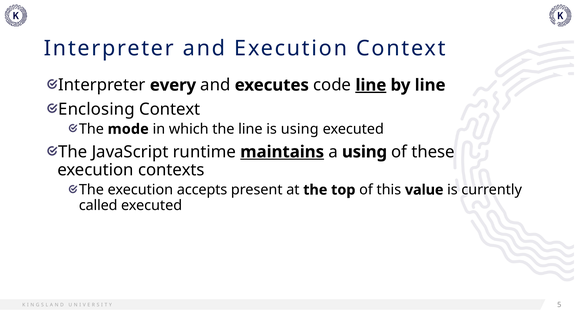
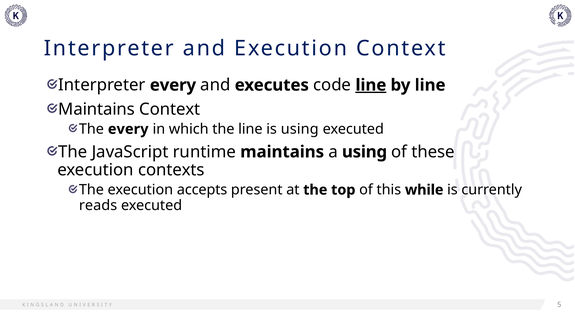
Enclosing: Enclosing -> Maintains (97, 109)
The mode: mode -> every (128, 129)
maintains underline: present -> none (282, 152)
value: value -> while (424, 190)
called: called -> reads (98, 205)
